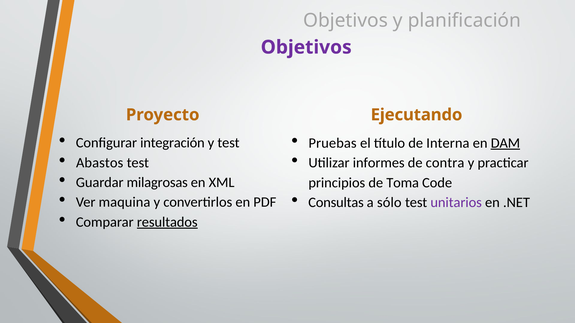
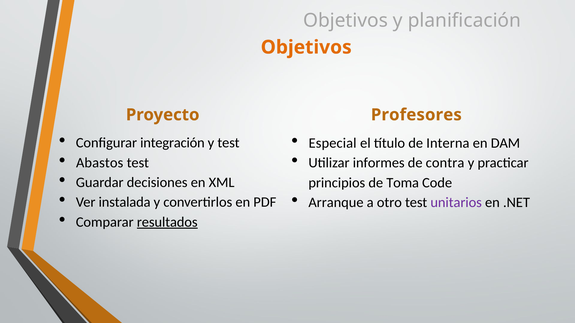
Objetivos colour: purple -> orange (306, 47)
Ejecutando: Ejecutando -> Profesores (416, 115)
Pruebas: Pruebas -> Especial (333, 143)
DAM underline: present -> none (505, 143)
milagrosas: milagrosas -> decisiones (157, 183)
maquina: maquina -> instalada (125, 203)
Consultas: Consultas -> Arranque (336, 203)
sólo: sólo -> otro (389, 203)
